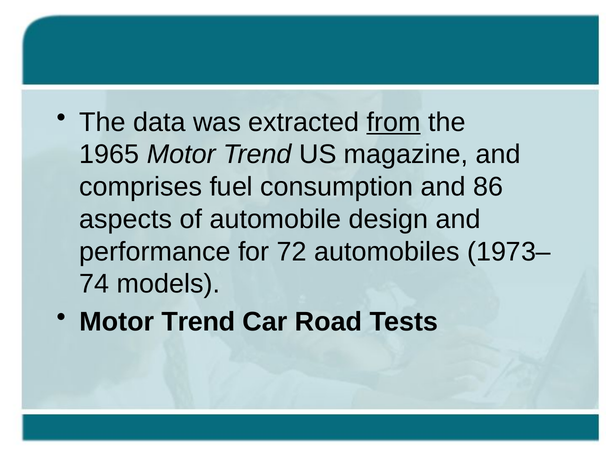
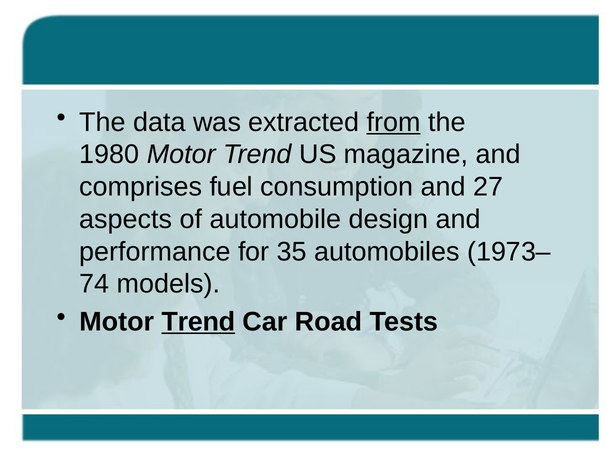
1965: 1965 -> 1980 (109, 154)
86: 86 -> 27 (488, 187)
72: 72 -> 35 (292, 251)
Trend underline: none -> present (198, 321)
